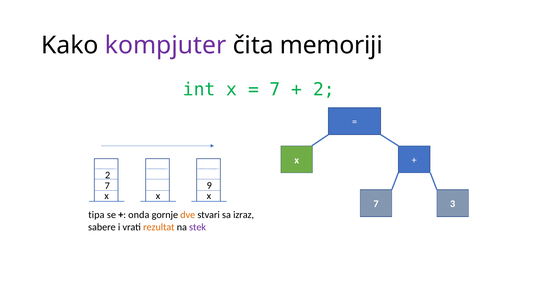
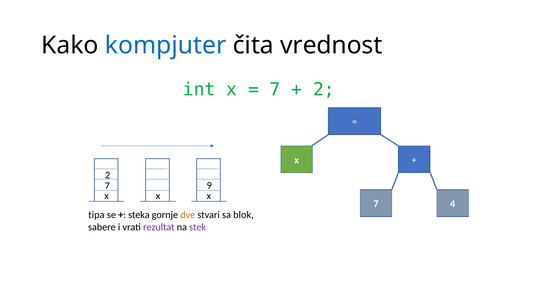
kompjuter colour: purple -> blue (166, 45)
memoriji: memoriji -> vrednost (331, 45)
3: 3 -> 4 (453, 204)
onda: onda -> steka (139, 215)
izraz: izraz -> blok (243, 215)
rezultat colour: orange -> purple (159, 227)
